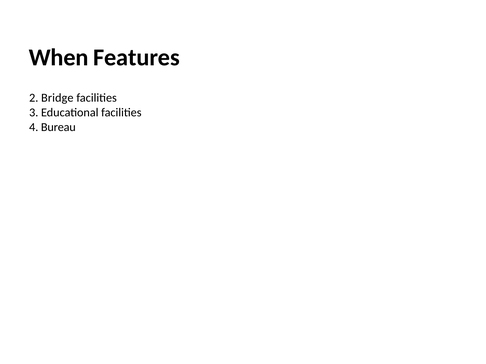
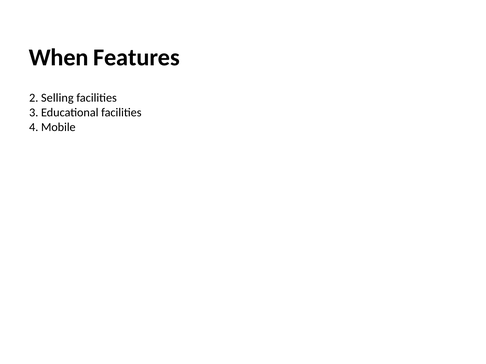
Bridge: Bridge -> Selling (57, 98)
Bureau: Bureau -> Mobile (58, 127)
